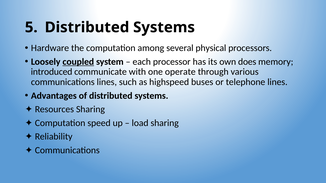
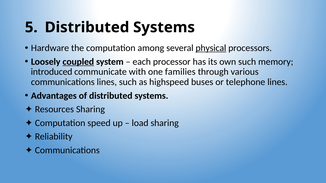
physical underline: none -> present (211, 48)
own does: does -> such (247, 62)
operate: operate -> families (180, 72)
